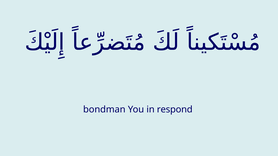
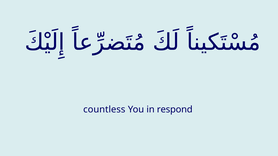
bondman: bondman -> countless (104, 110)
